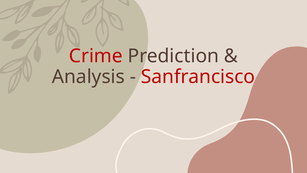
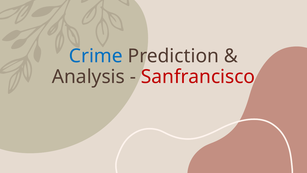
Crime colour: red -> blue (96, 56)
